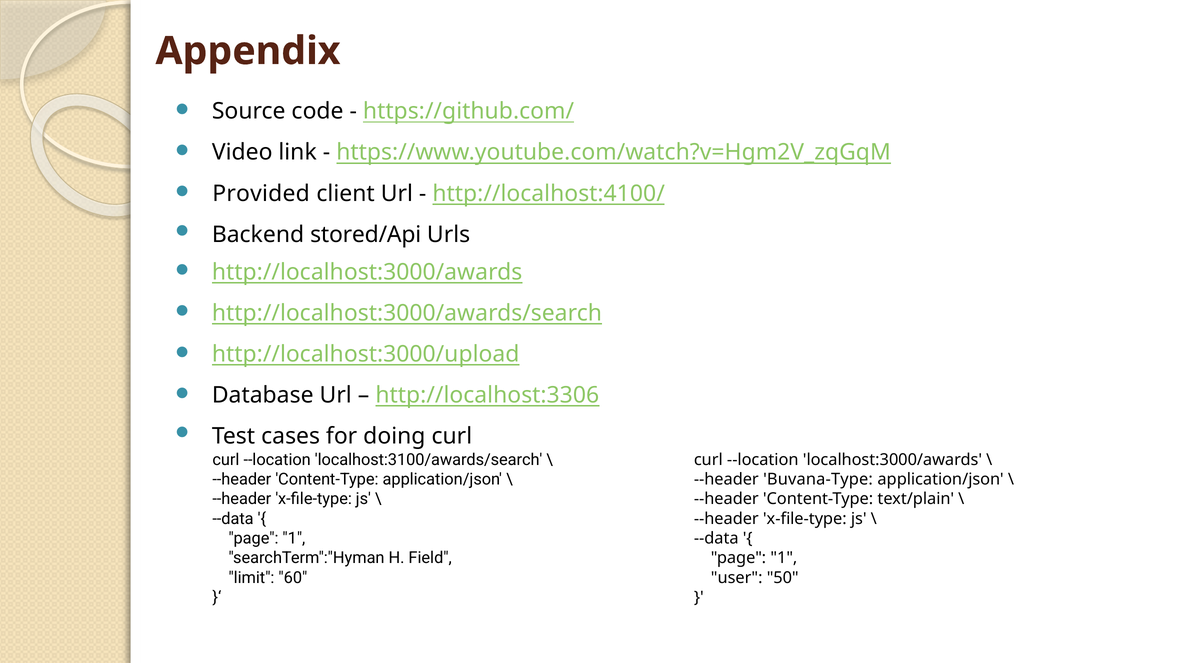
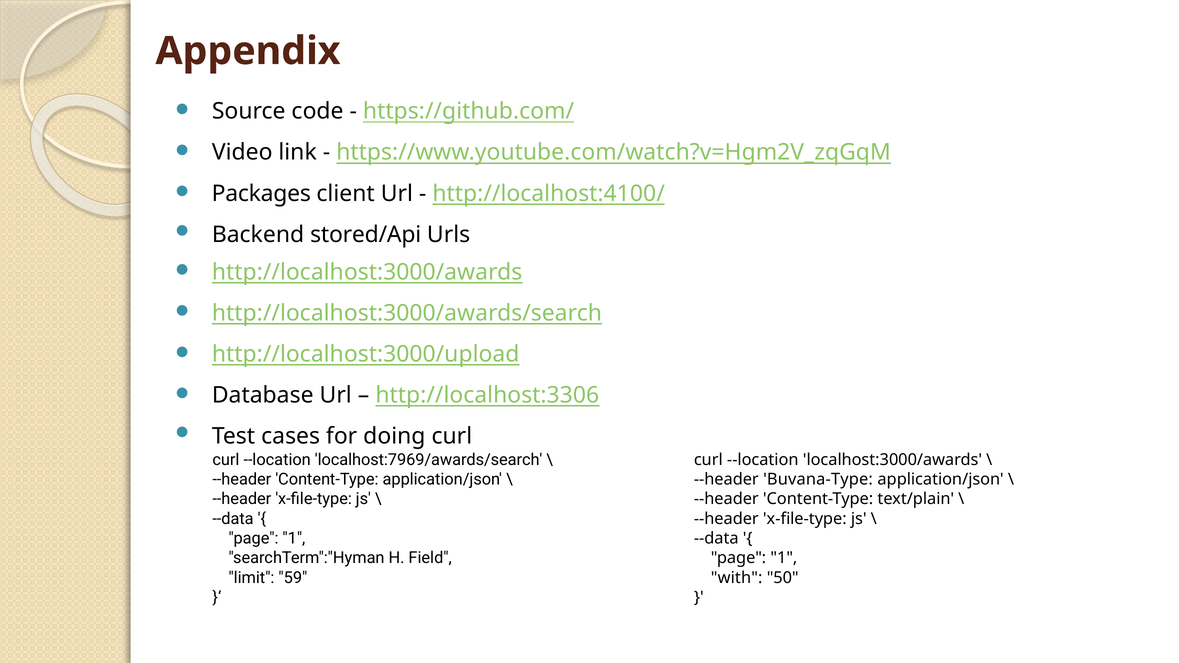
Provided: Provided -> Packages (261, 194)
localhost:3100/awards/search: localhost:3100/awards/search -> localhost:7969/awards/search (429, 460)
60: 60 -> 59 (293, 578)
user: user -> with (737, 578)
